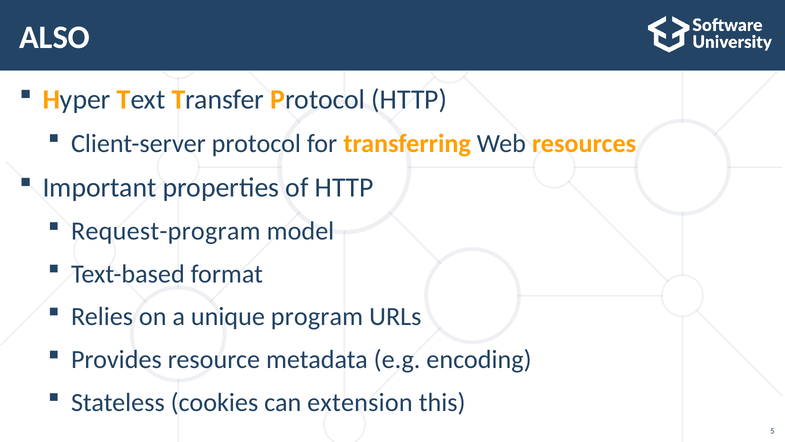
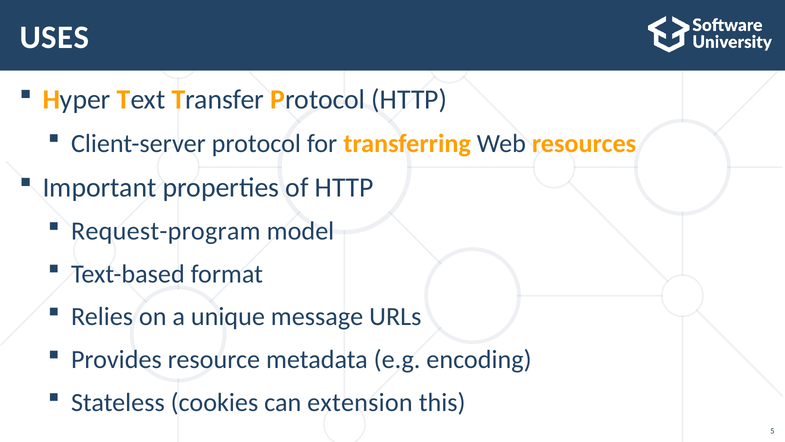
ALSO: ALSO -> USES (54, 37)
program: program -> message (317, 316)
